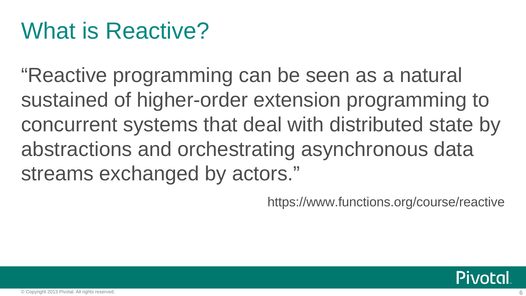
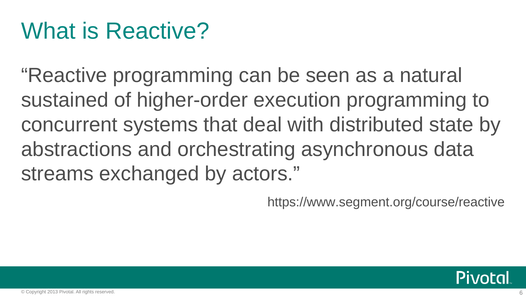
extension: extension -> execution (297, 100)
https://www.functions.org/course/reactive: https://www.functions.org/course/reactive -> https://www.segment.org/course/reactive (386, 202)
